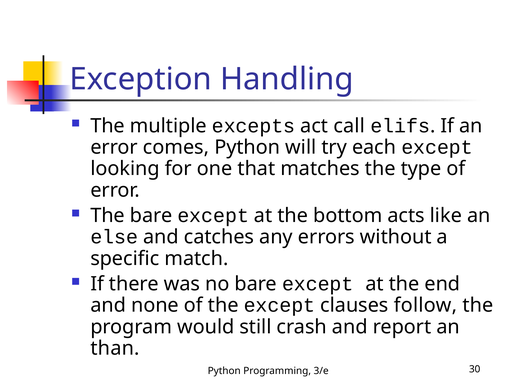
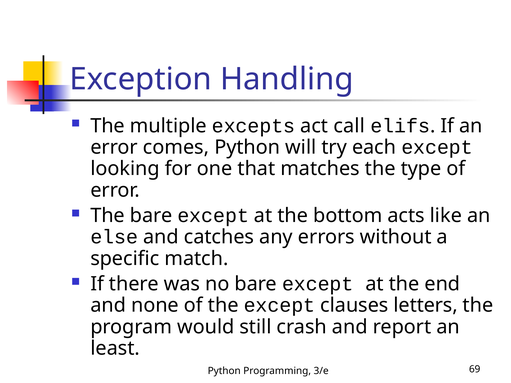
follow: follow -> letters (426, 306)
than: than -> least (115, 349)
30: 30 -> 69 (475, 370)
